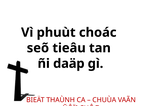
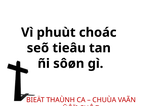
daäp: daäp -> sôøn (69, 63)
